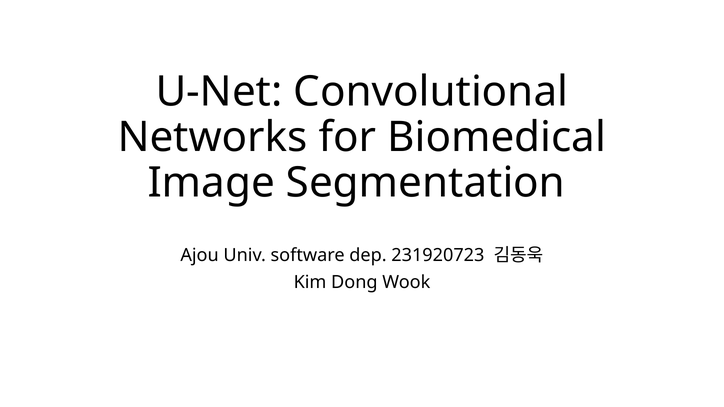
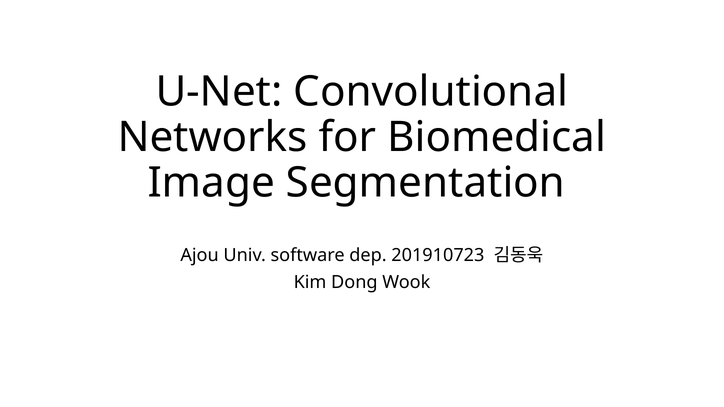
231920723: 231920723 -> 201910723 (438, 256)
